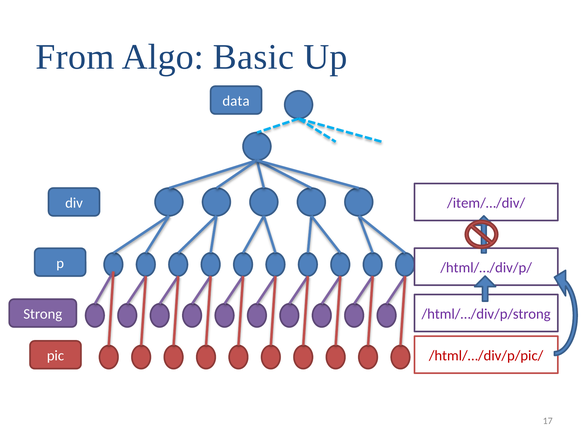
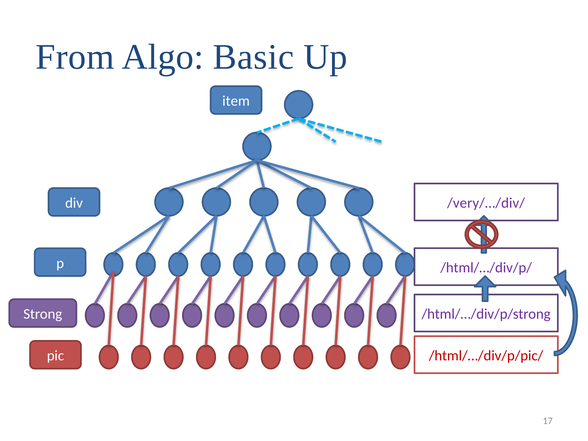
data: data -> item (236, 101)
/item/…/div/: /item/…/div/ -> /very/…/div/ (486, 203)
